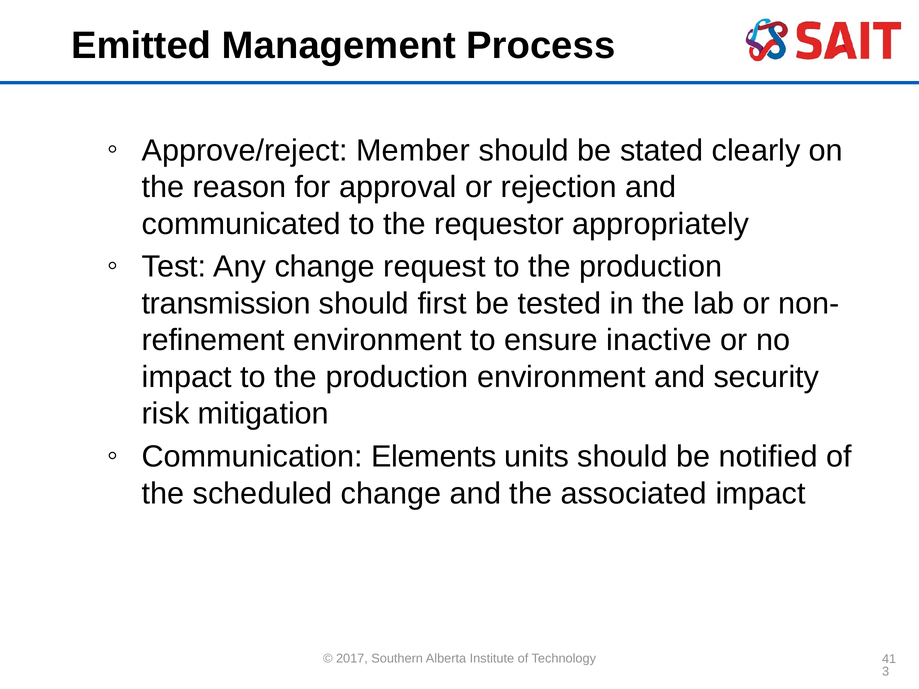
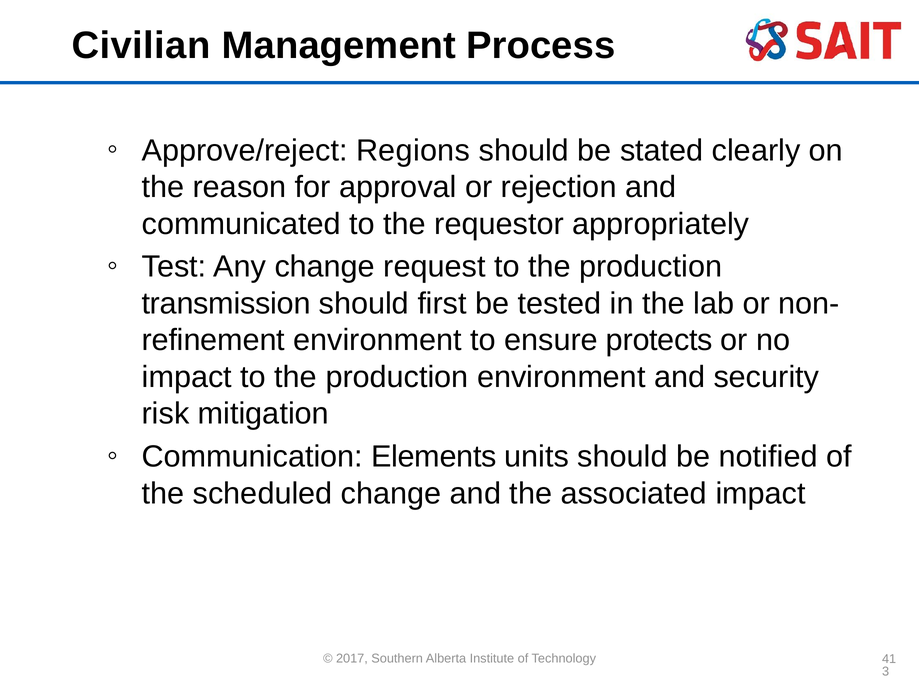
Emitted: Emitted -> Civilian (141, 46)
Member: Member -> Regions (413, 151)
inactive: inactive -> protects (659, 340)
